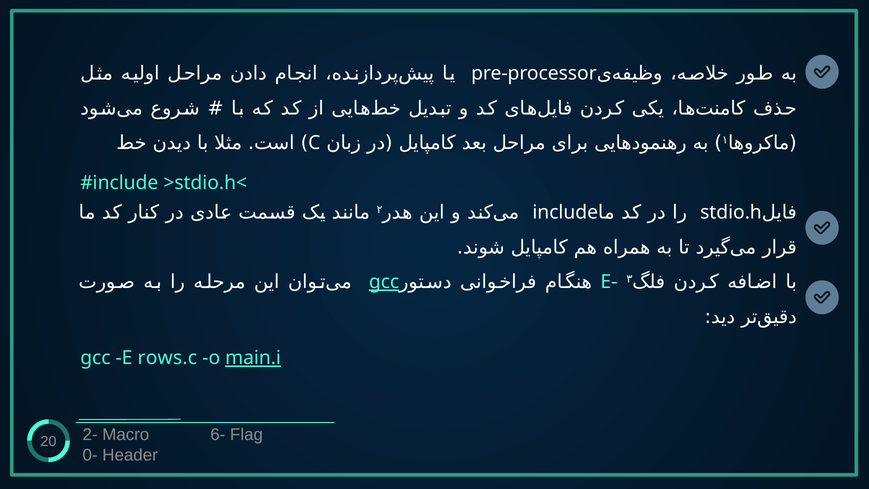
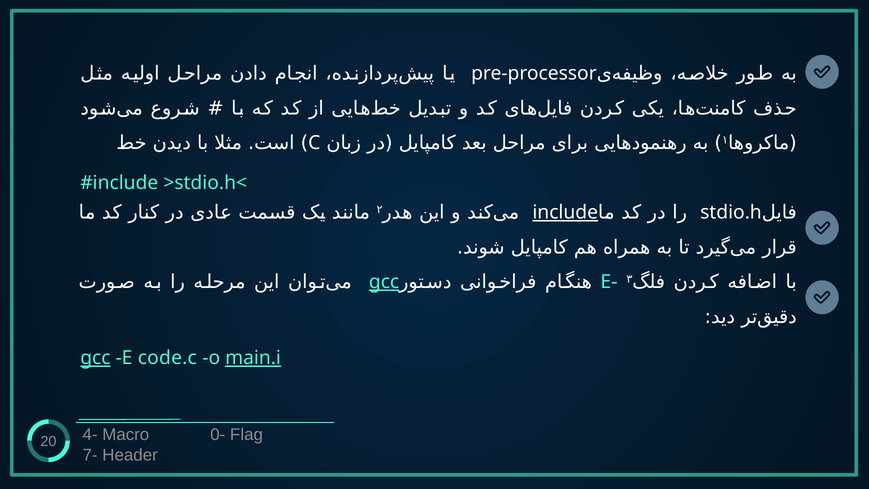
include underline: none -> present (565, 212)
gcc underline: none -> present (95, 358)
rows.c: rows.c -> code.c (167, 358)
2-: 2- -> 4- (90, 435)
6-: 6- -> 0- (218, 435)
0-: 0- -> 7- (90, 455)
